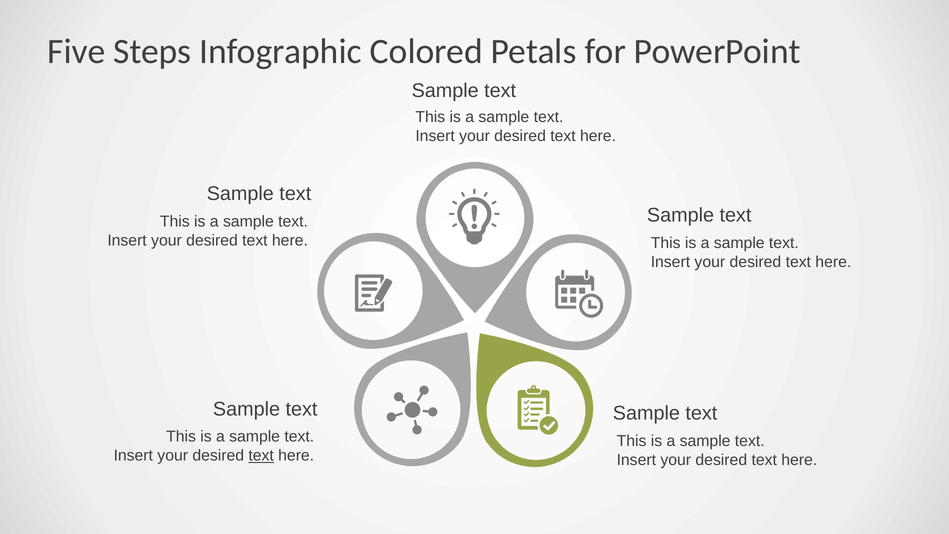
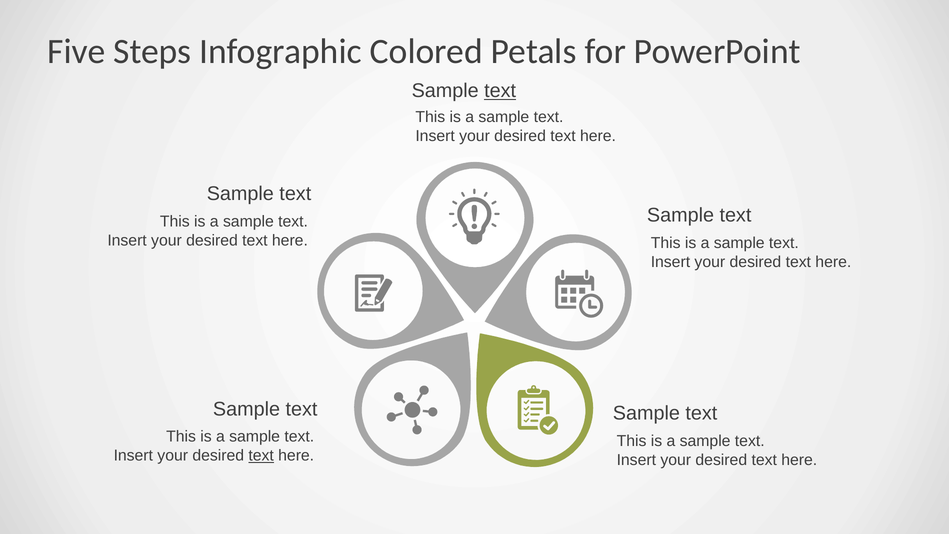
text underline: none -> present (500, 91)
